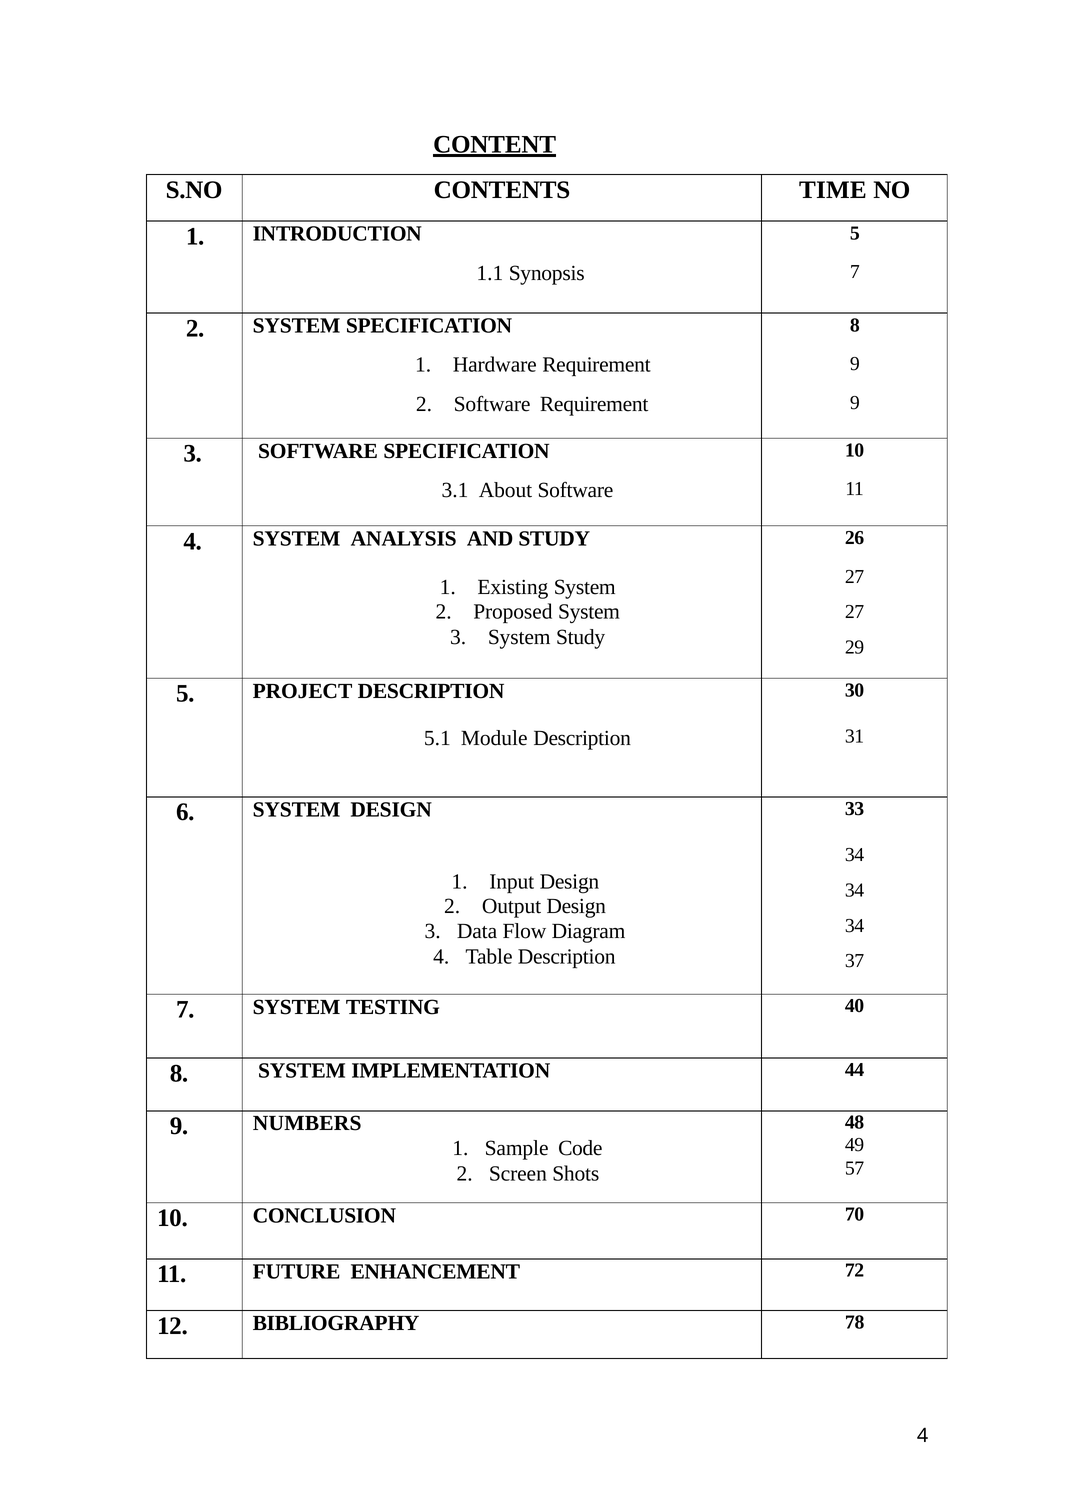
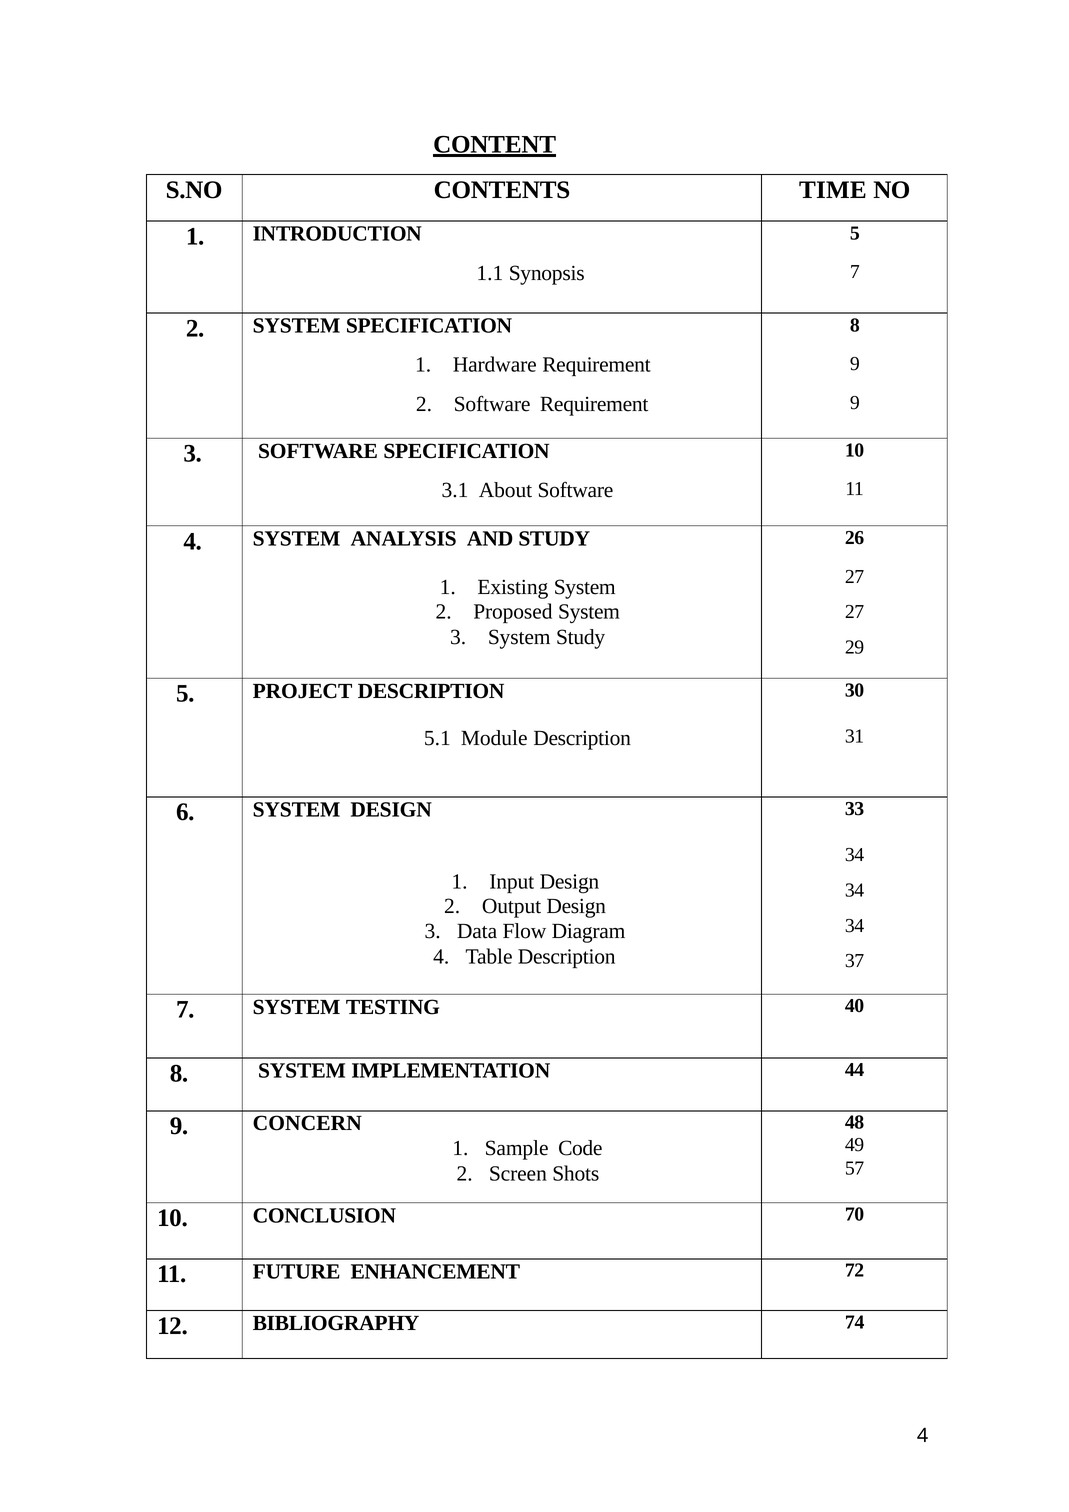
NUMBERS: NUMBERS -> CONCERN (307, 1123)
78: 78 -> 74 (855, 1321)
